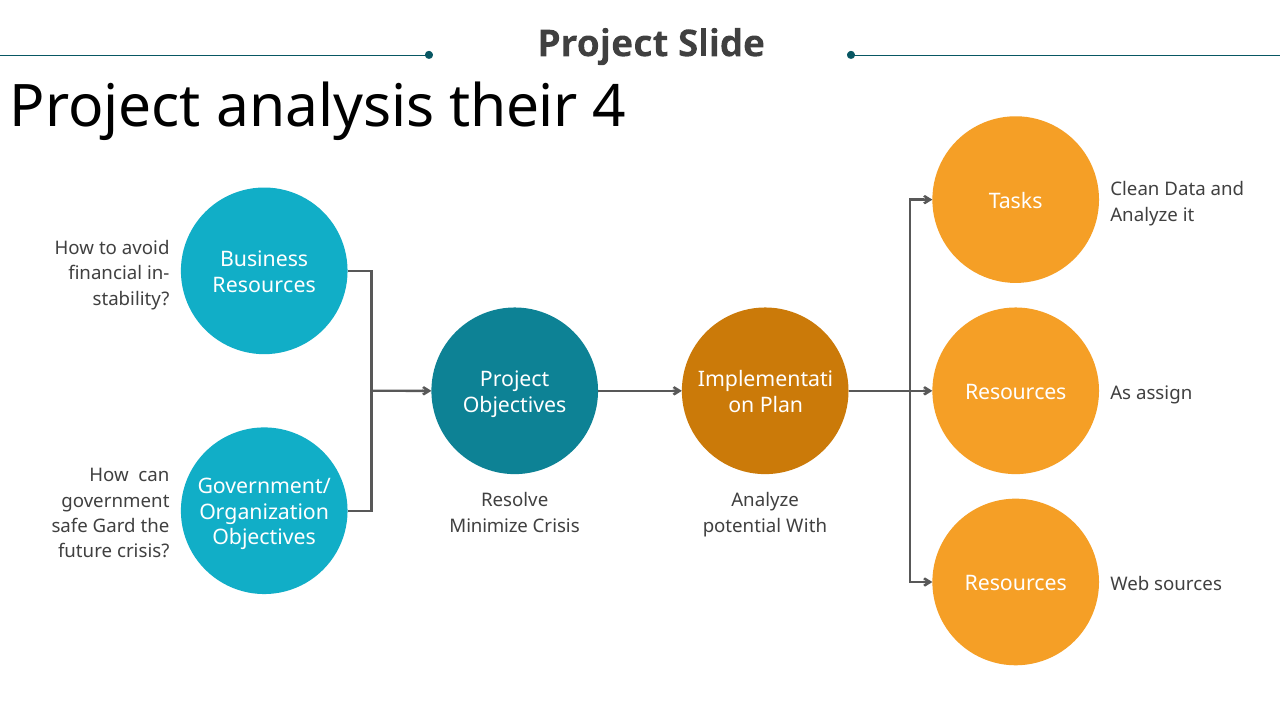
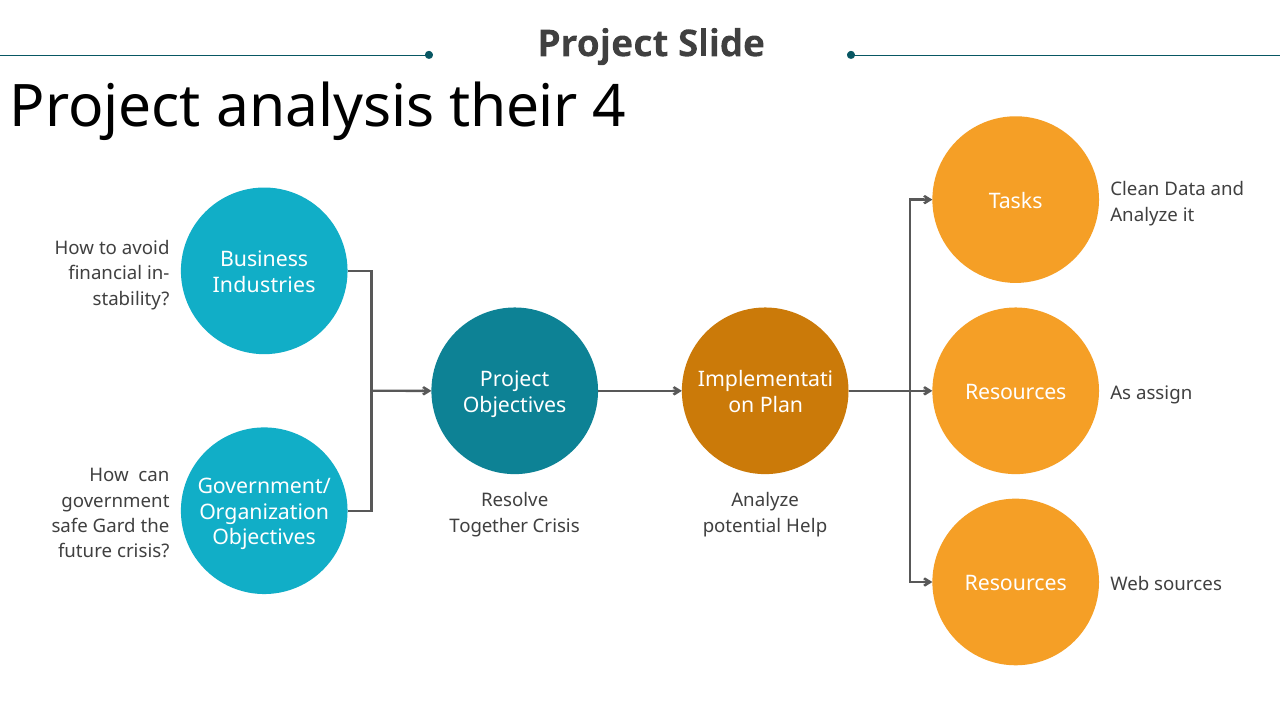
Resources: Resources -> Industries (264, 285)
Minimize: Minimize -> Together (489, 526)
With: With -> Help (807, 526)
